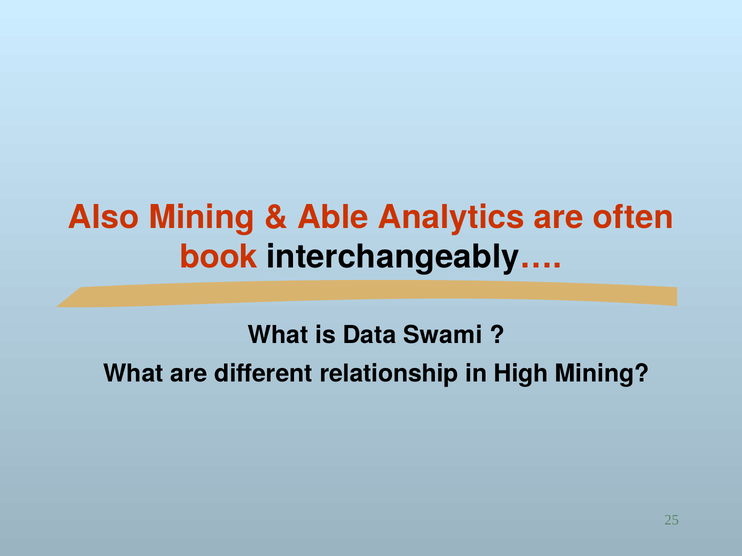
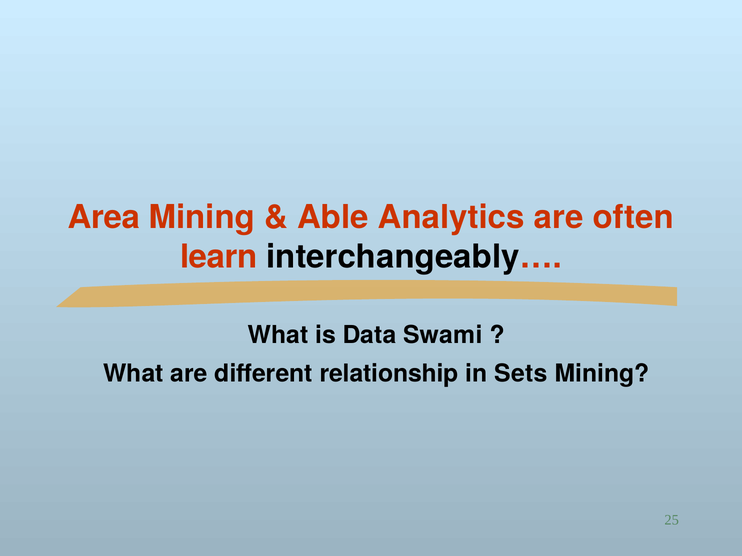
Also: Also -> Area (104, 217)
book: book -> learn (219, 257)
High: High -> Sets (521, 374)
